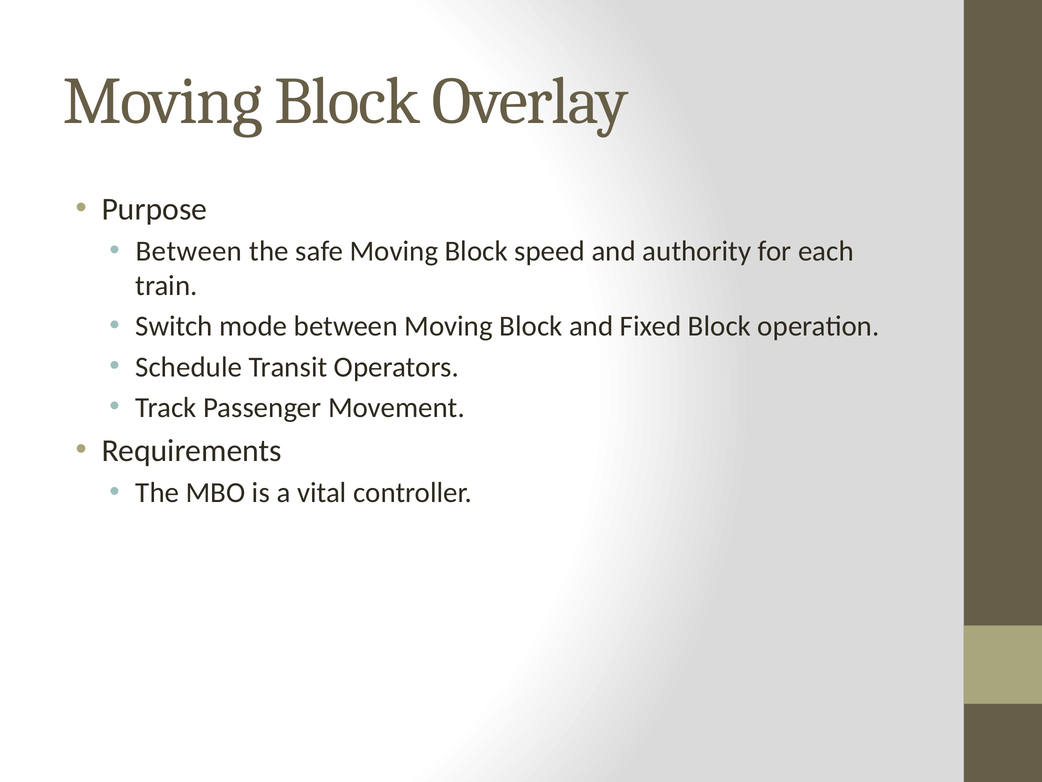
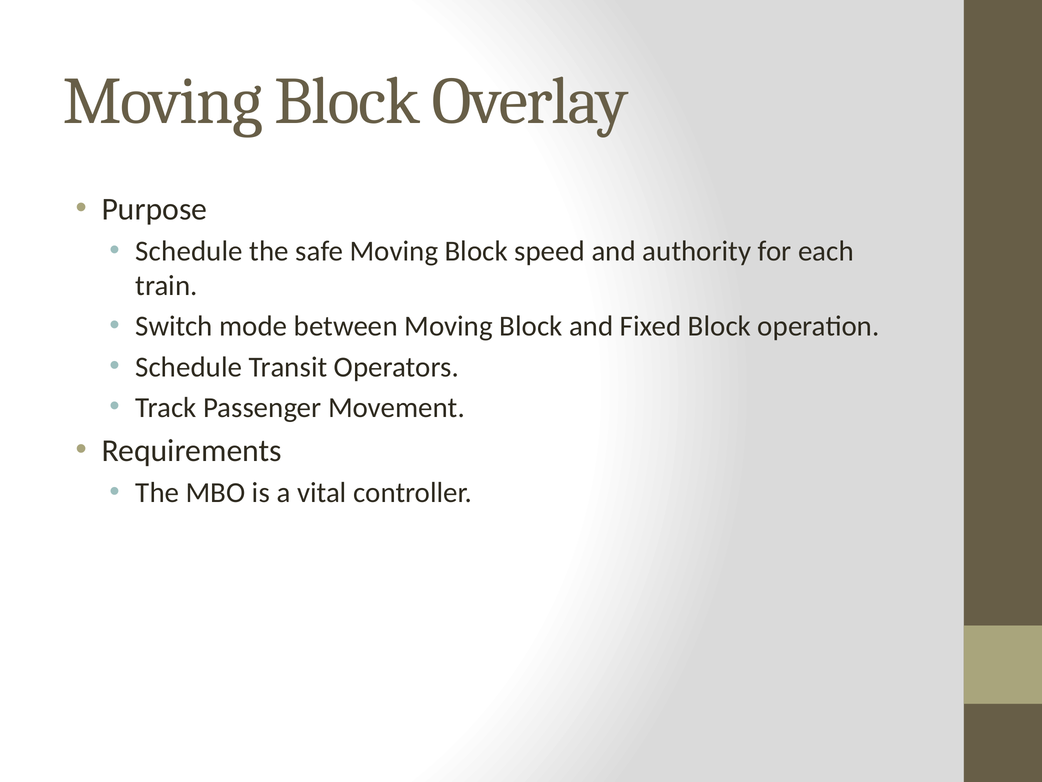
Between: Between -> Schedule (189, 251)
